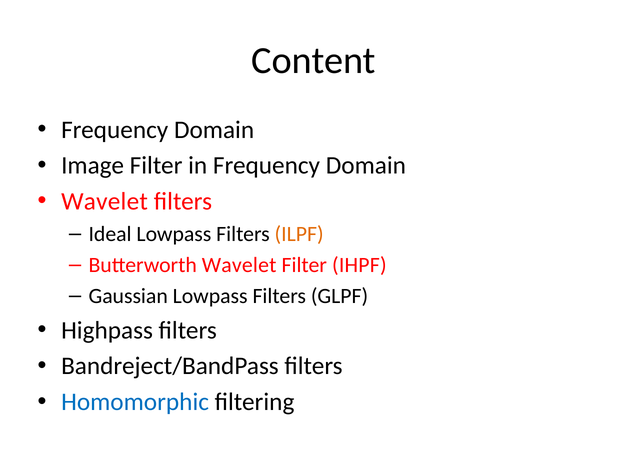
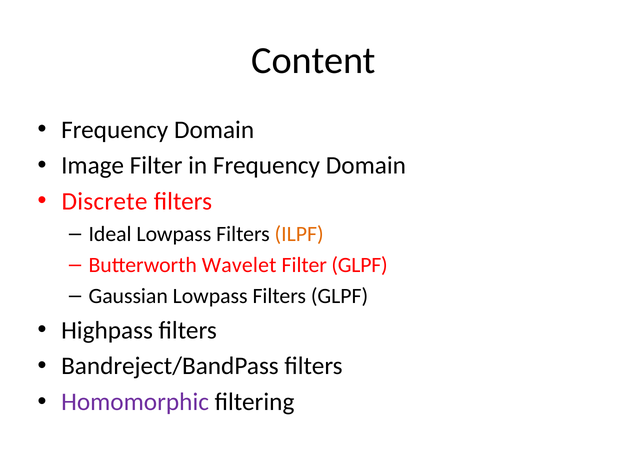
Wavelet: Wavelet -> Discrete (105, 202)
Filter IHPF: IHPF -> GLPF (360, 265)
Homomorphic colour: blue -> purple (135, 402)
